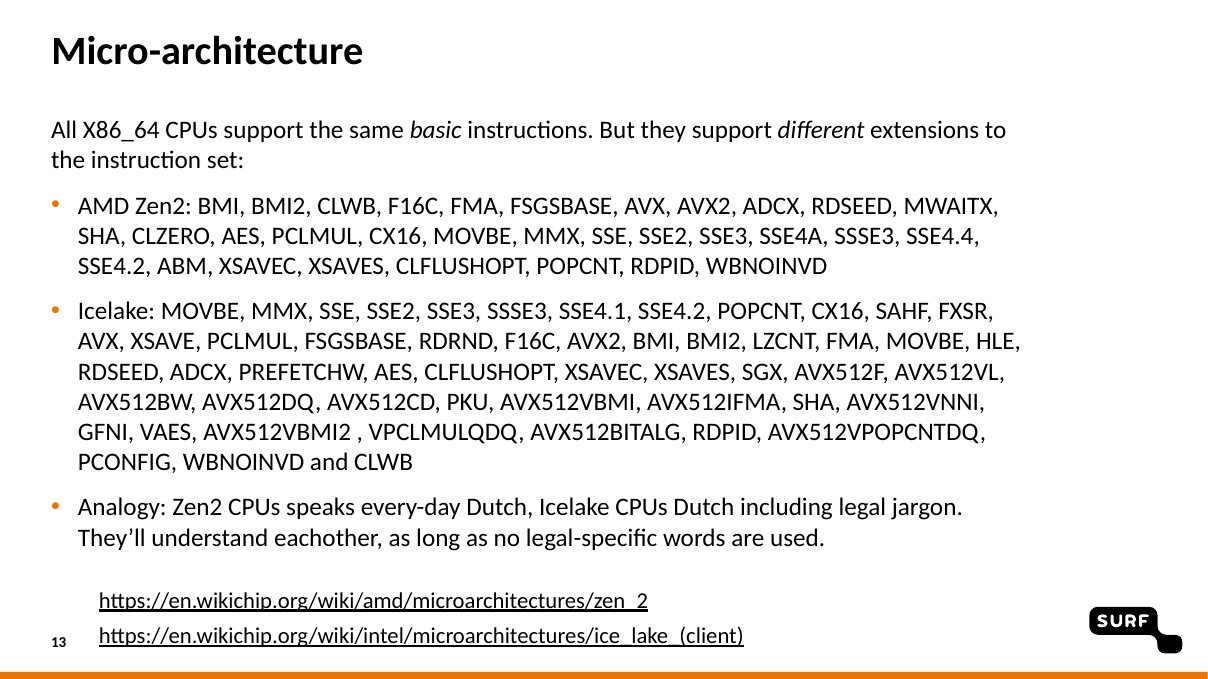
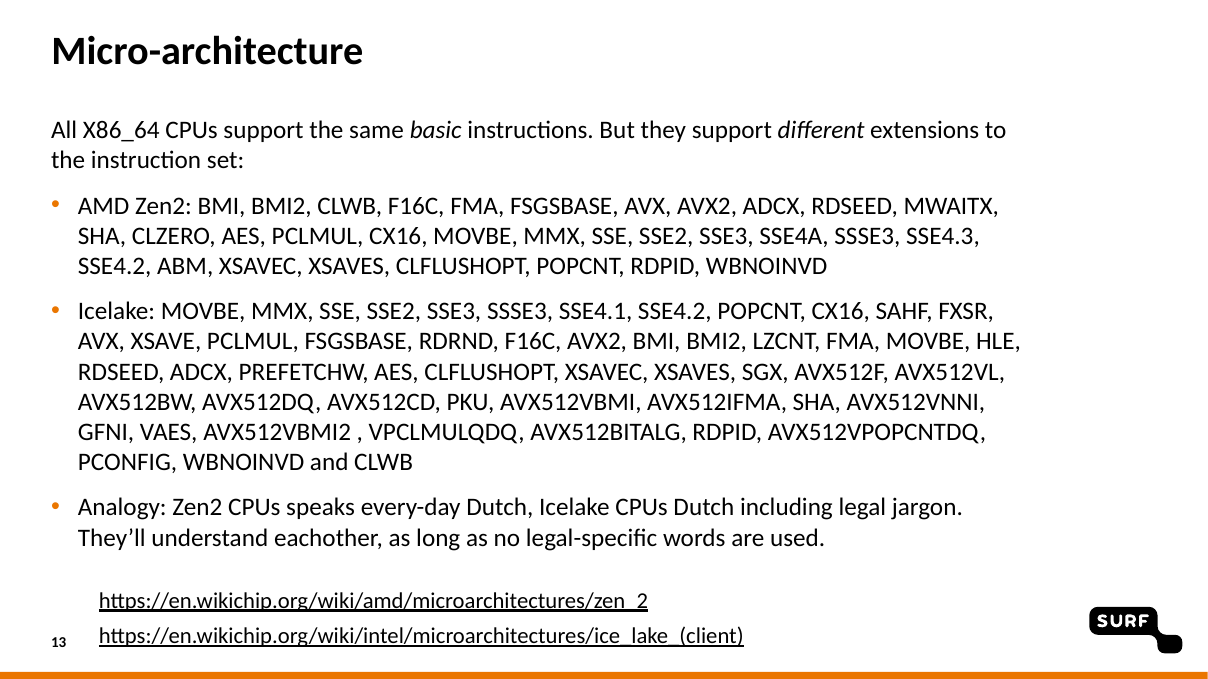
SSE4.4: SSE4.4 -> SSE4.3 (943, 236)
